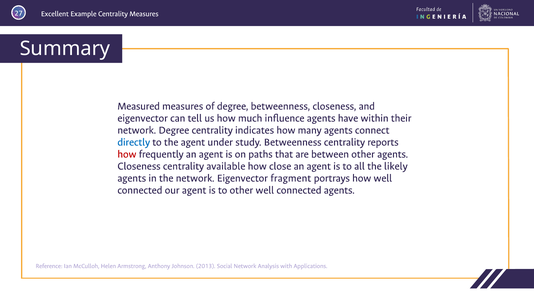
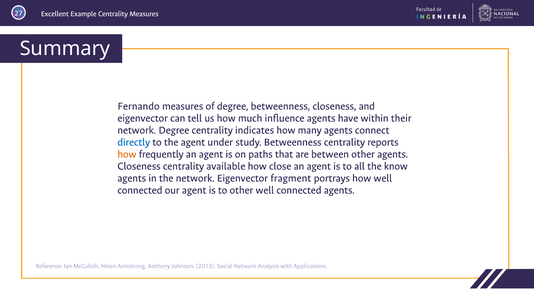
Measured: Measured -> Fernando (139, 106)
how colour: red -> orange (127, 154)
likely: likely -> know (396, 166)
